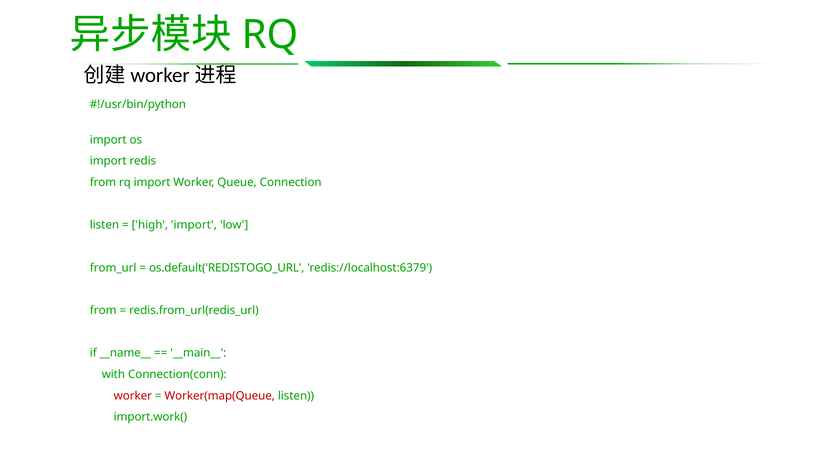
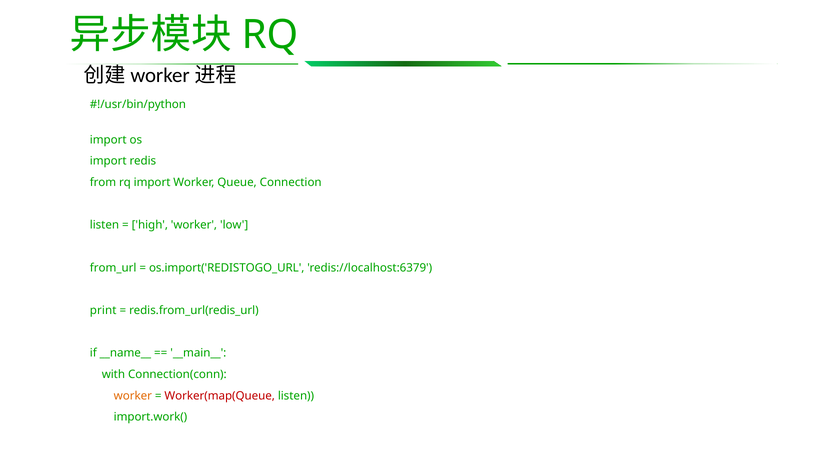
high import: import -> worker (194, 225)
os.default('REDISTOGO_URL: os.default('REDISTOGO_URL -> os.import('REDISTOGO_URL (227, 268)
from: from -> print (103, 310)
worker colour: red -> orange (133, 396)
